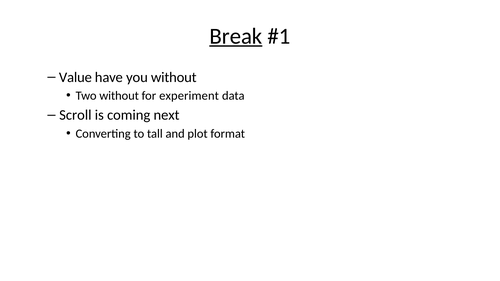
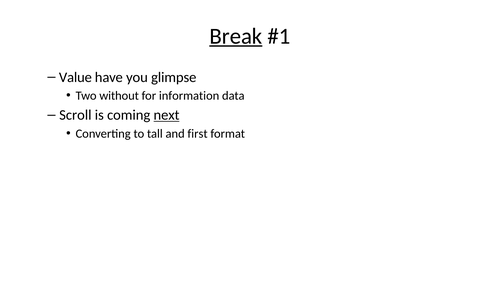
you without: without -> glimpse (174, 77)
experiment: experiment -> information (189, 96)
next underline: none -> present (167, 115)
plot: plot -> first (198, 134)
